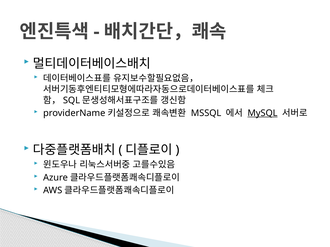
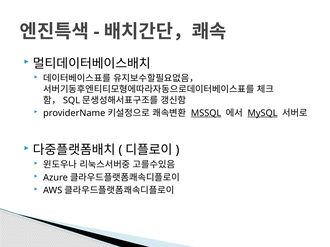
MSSQL underline: none -> present (206, 113)
